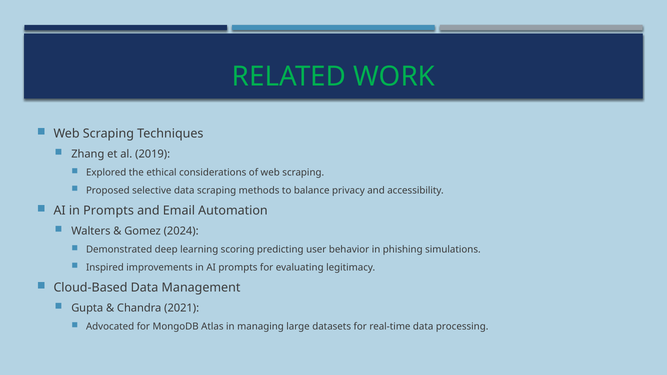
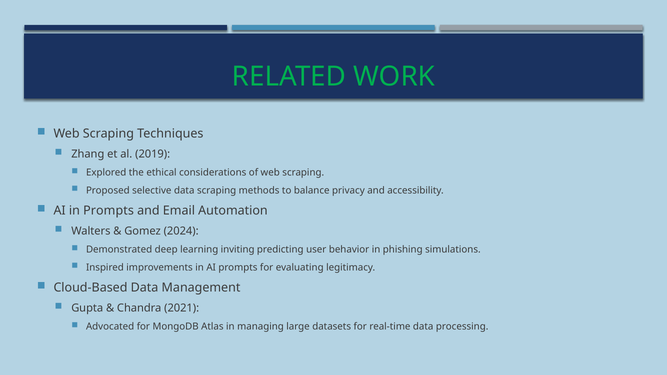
scoring: scoring -> inviting (238, 250)
